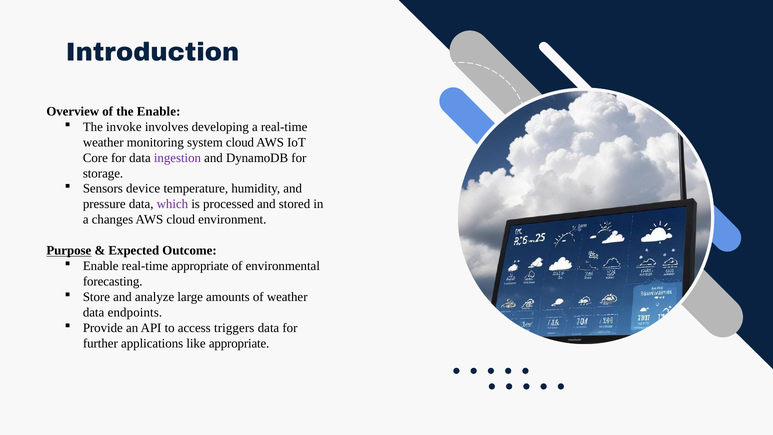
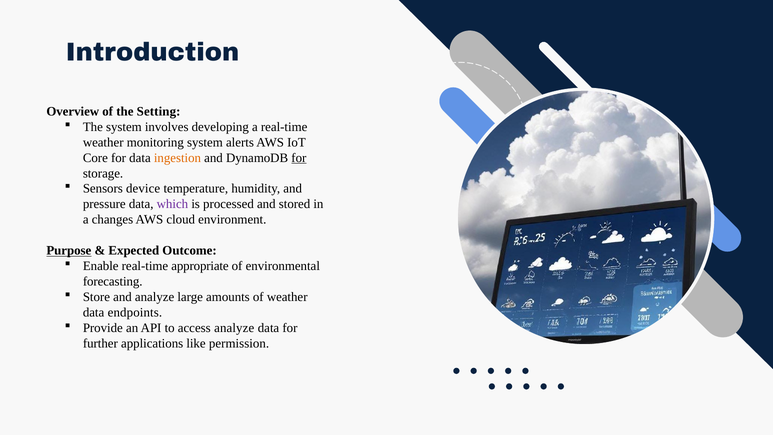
the Enable: Enable -> Setting (159, 111)
The invoke: invoke -> system (124, 127)
system cloud: cloud -> alerts (240, 142)
ingestion colour: purple -> orange (177, 158)
for underline: none -> present (299, 158)
access triggers: triggers -> analyze (234, 328)
like appropriate: appropriate -> permission (239, 343)
